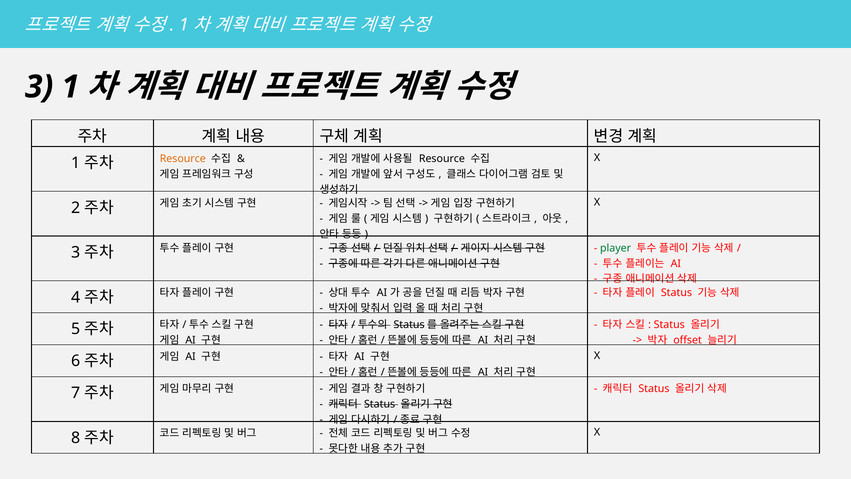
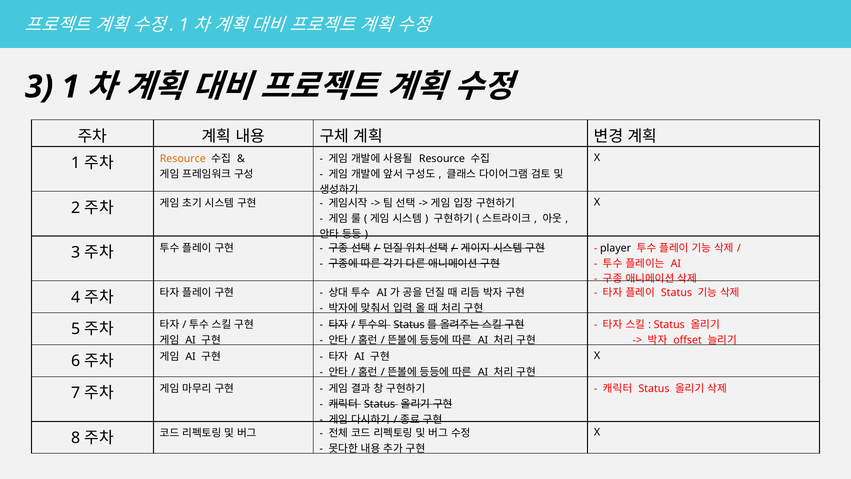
player colour: green -> black (616, 248)
